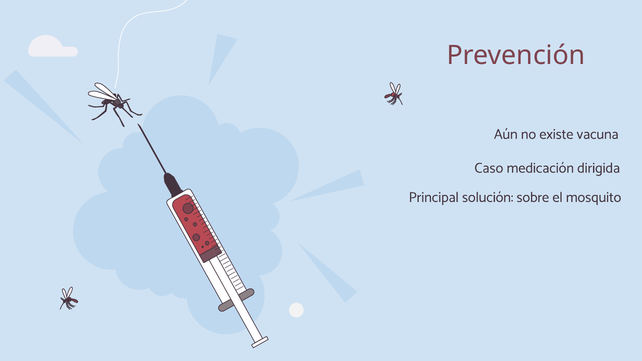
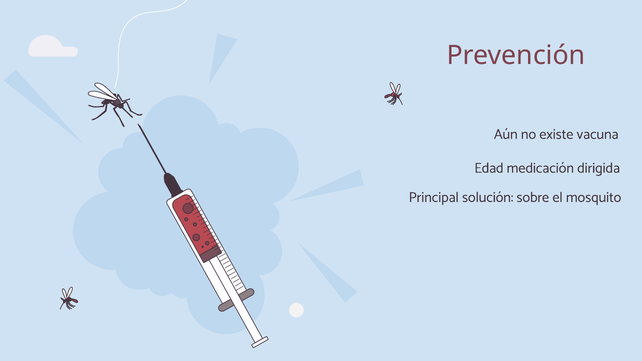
Caso: Caso -> Edad (489, 168)
